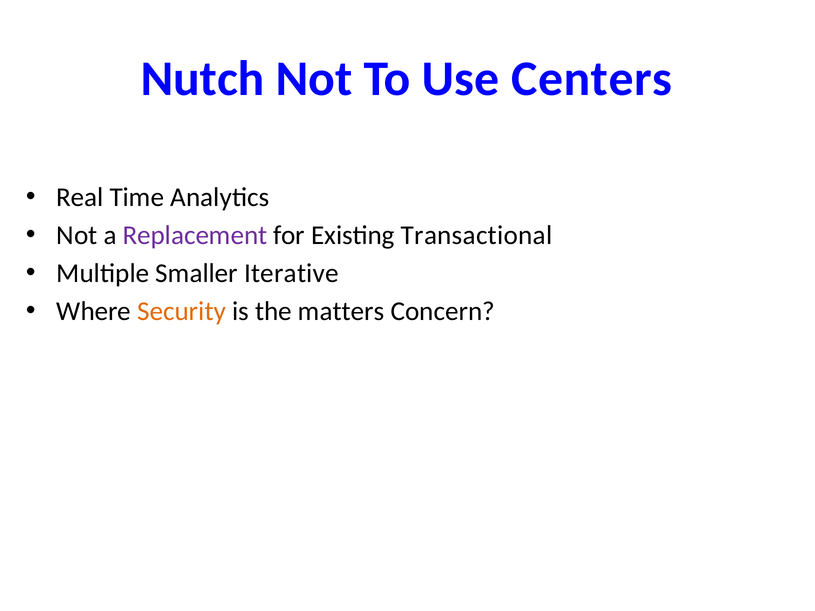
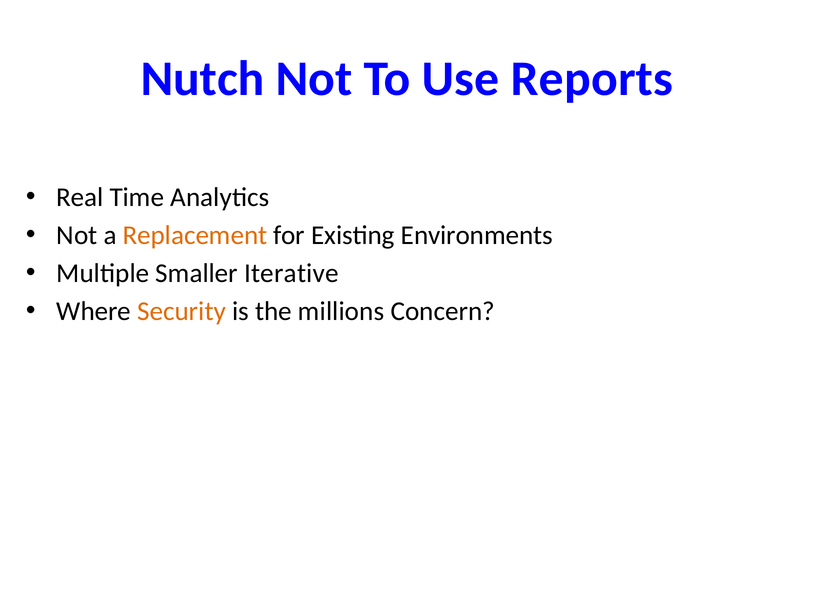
Centers: Centers -> Reports (592, 79)
Replacement colour: purple -> orange (195, 236)
Transactional: Transactional -> Environments (477, 236)
matters: matters -> millions (341, 312)
